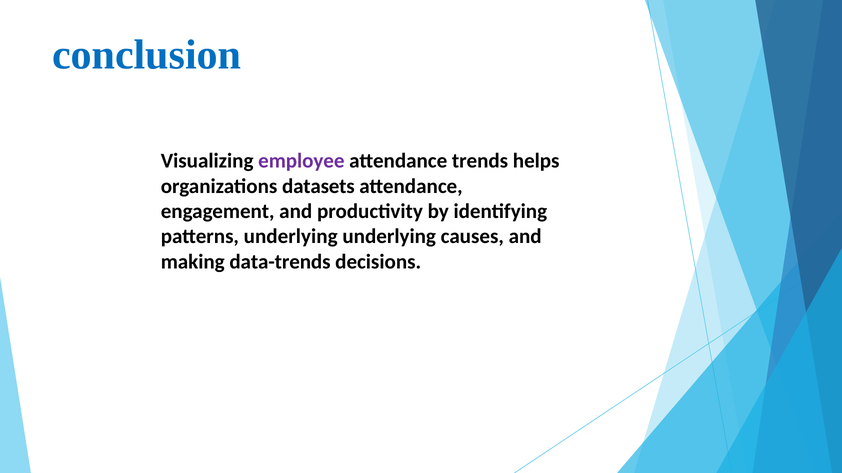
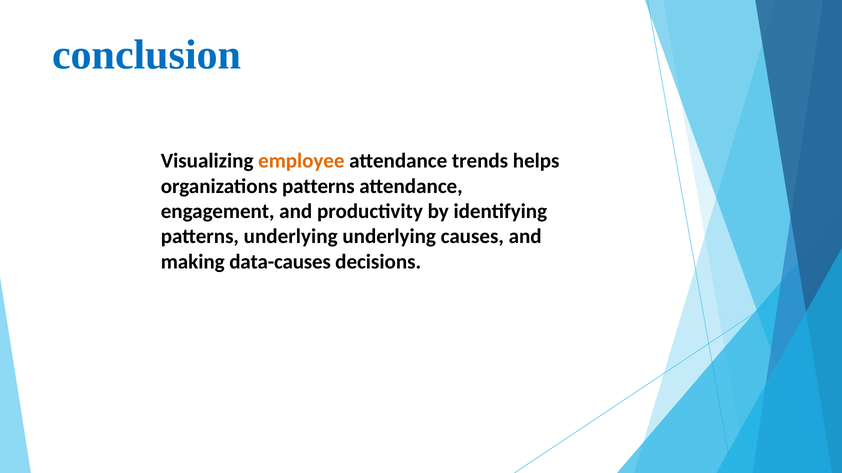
employee colour: purple -> orange (301, 161)
organizations datasets: datasets -> patterns (318, 186)
data-trends: data-trends -> data-causes (280, 262)
